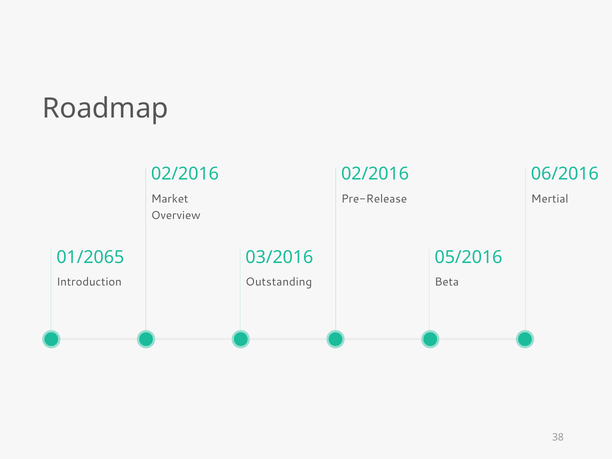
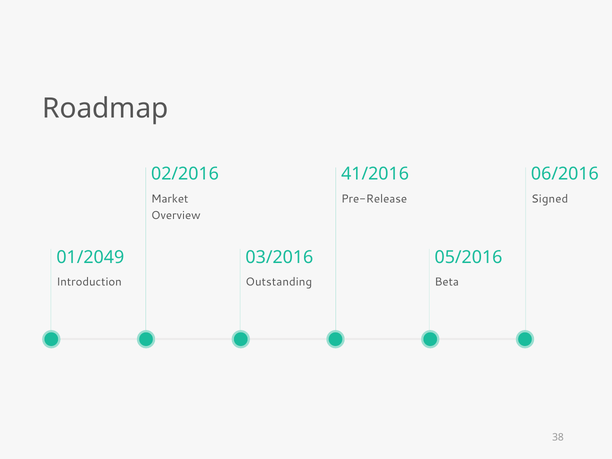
02/2016: 02/2016 -> 41/2016 (375, 174)
Mertial: Mertial -> Signed (550, 199)
01/2065: 01/2065 -> 01/2049 (90, 257)
